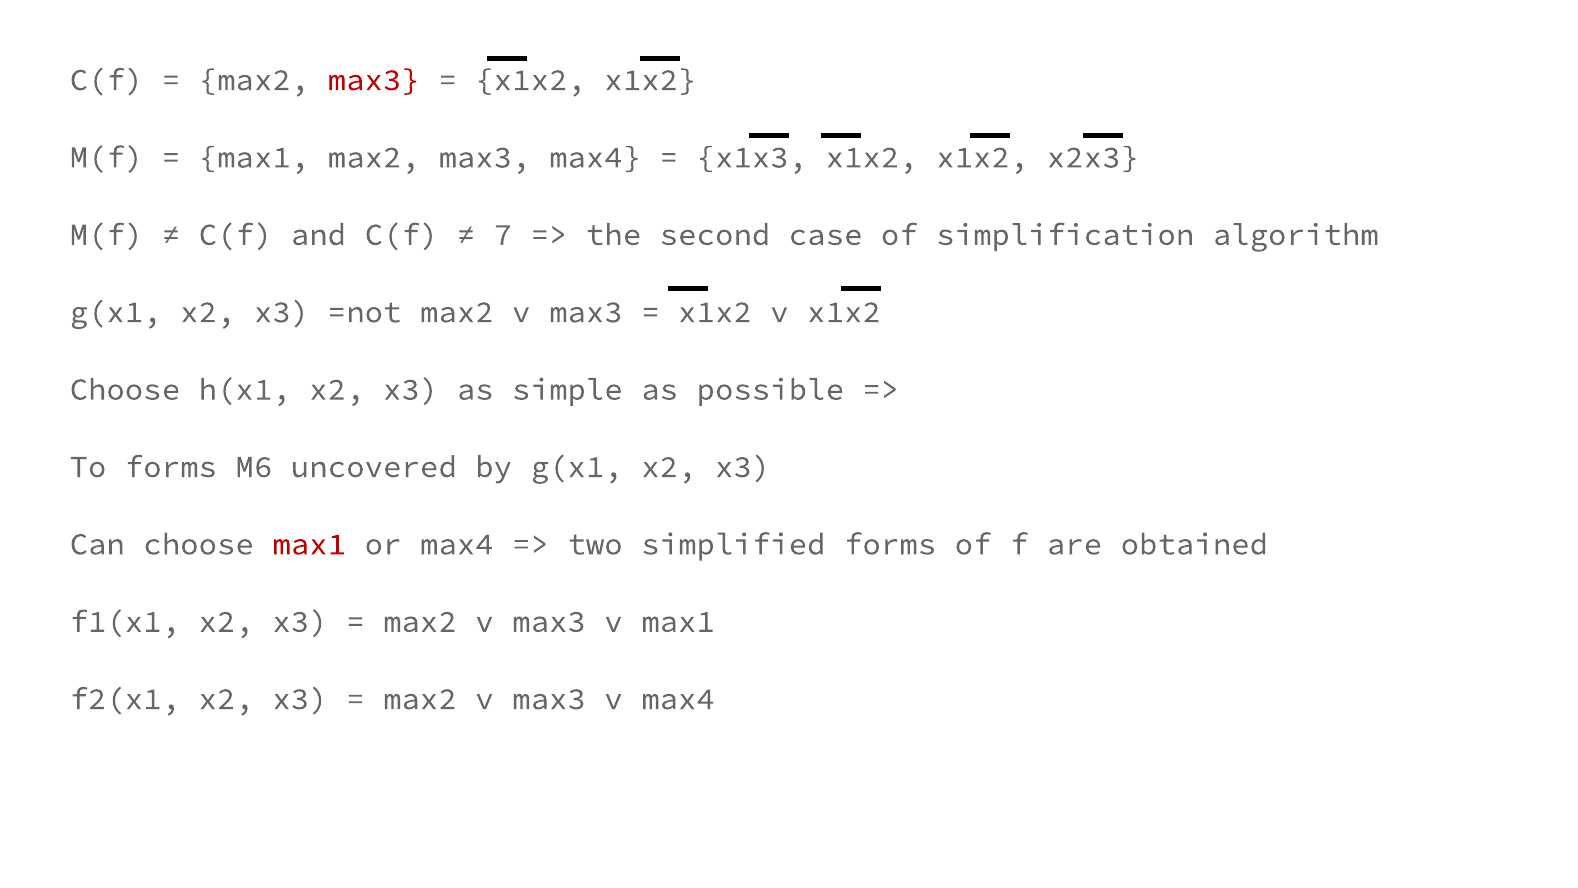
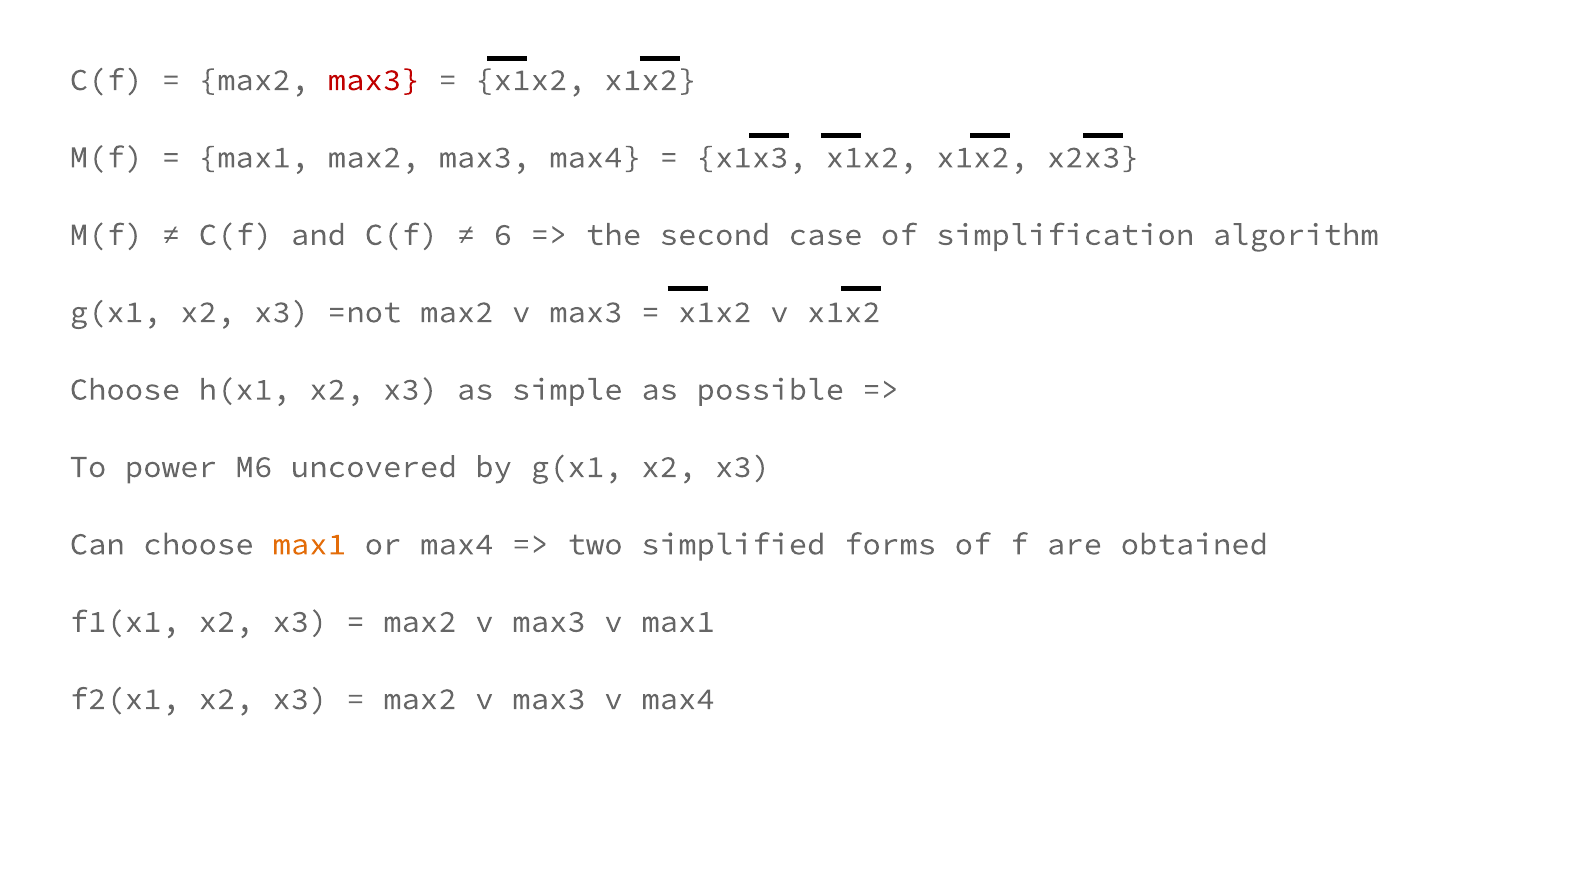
7: 7 -> 6 (503, 235)
To forms: forms -> power (171, 467)
max1 colour: red -> orange (309, 544)
